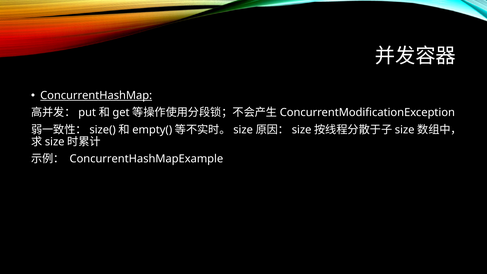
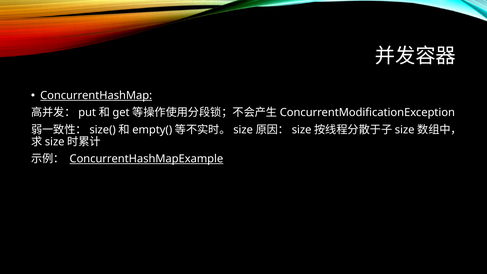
ConcurrentHashMapExample underline: none -> present (146, 159)
